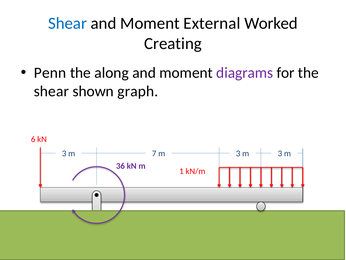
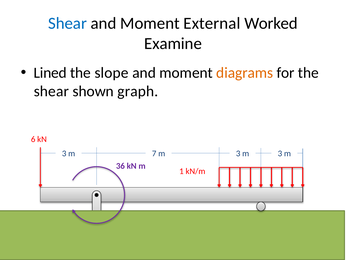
Creating: Creating -> Examine (173, 44)
Penn: Penn -> Lined (50, 73)
along: along -> slope (112, 73)
diagrams colour: purple -> orange (245, 73)
